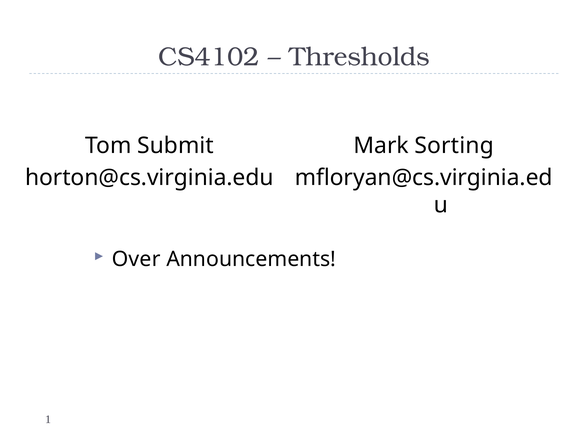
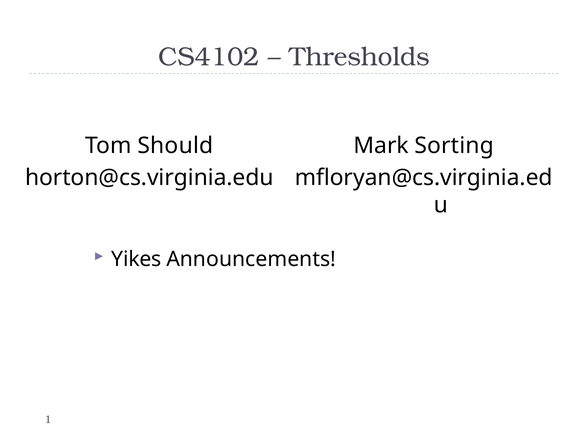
Submit: Submit -> Should (175, 146)
Over: Over -> Yikes (136, 259)
